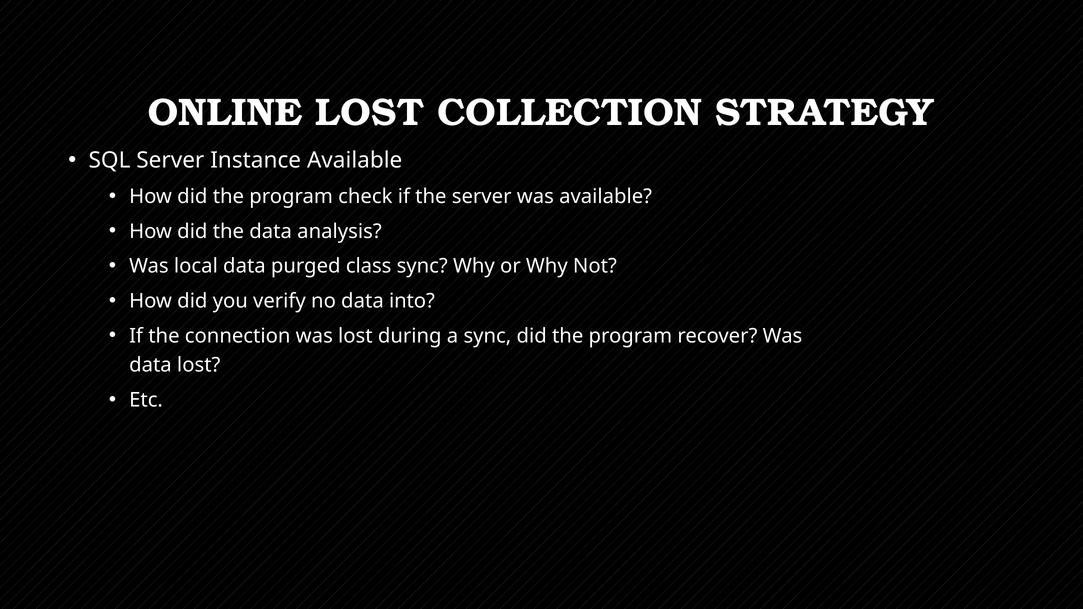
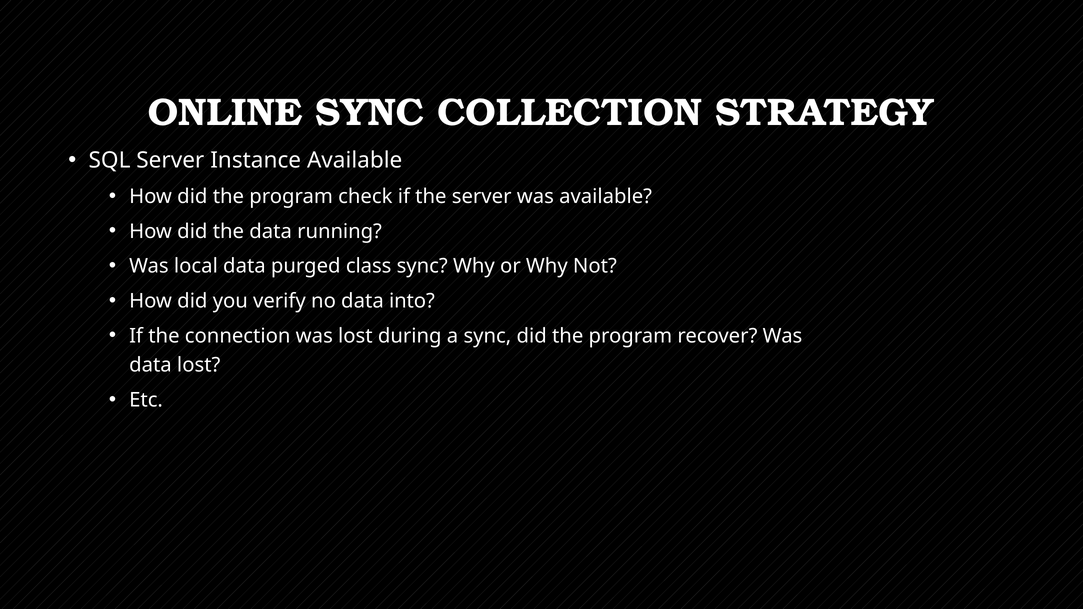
ONLINE LOST: LOST -> SYNC (370, 113)
analysis: analysis -> running (340, 231)
